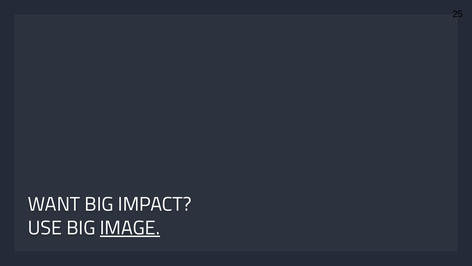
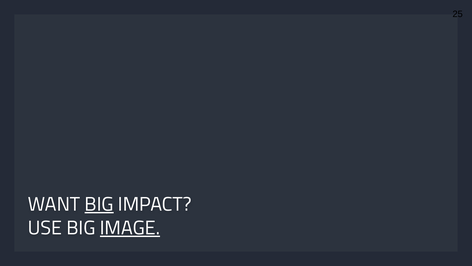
BIG underline: none -> present (99, 204)
